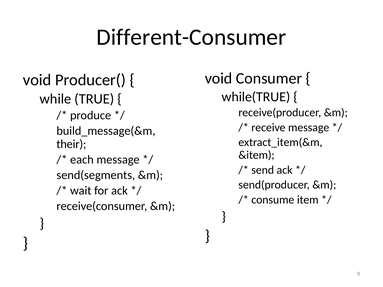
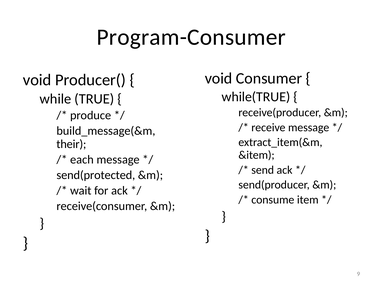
Different-Consumer: Different-Consumer -> Program-Consumer (191, 37)
send(segments: send(segments -> send(protected (96, 175)
